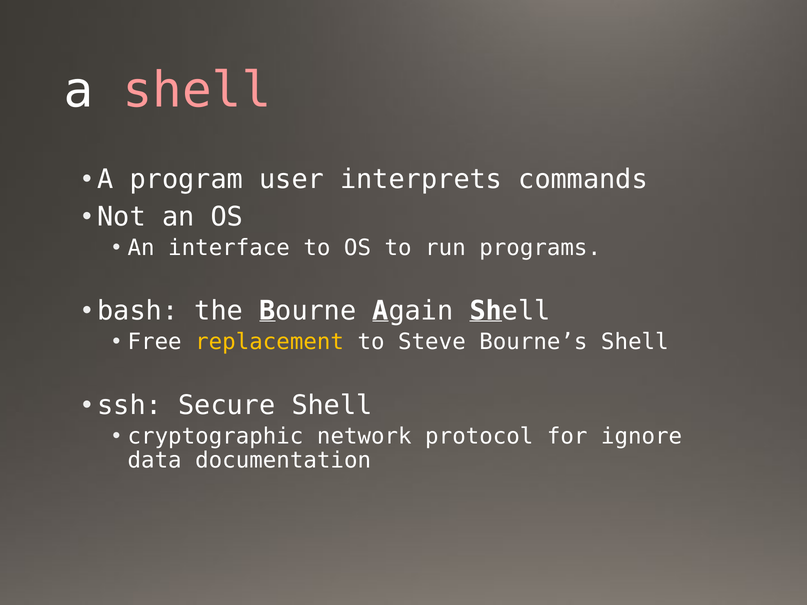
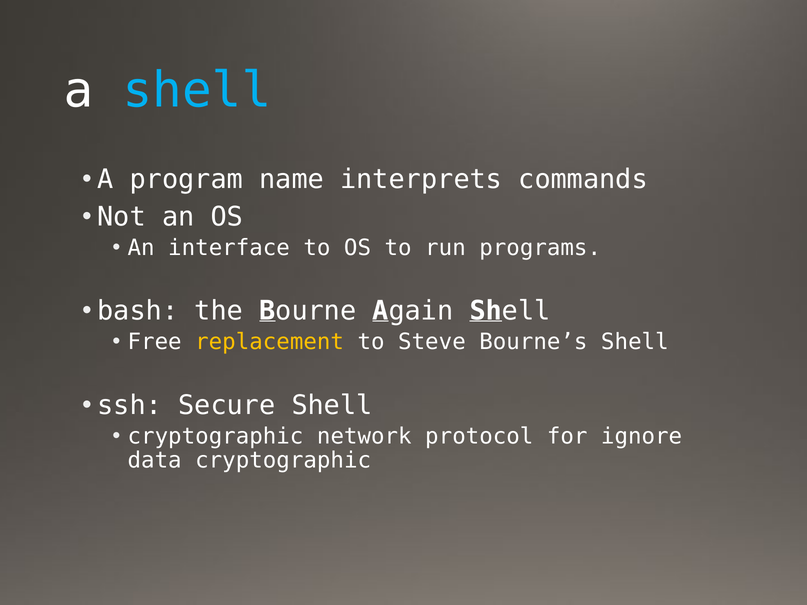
shell colour: pink -> light blue (197, 90)
user: user -> name (292, 180)
data documentation: documentation -> cryptographic (283, 461)
